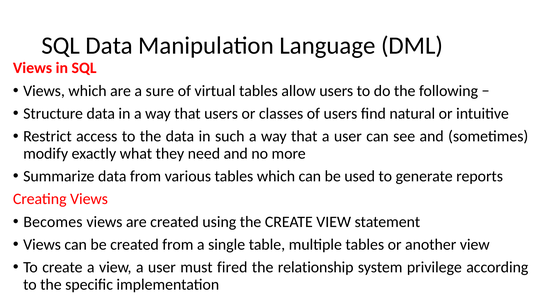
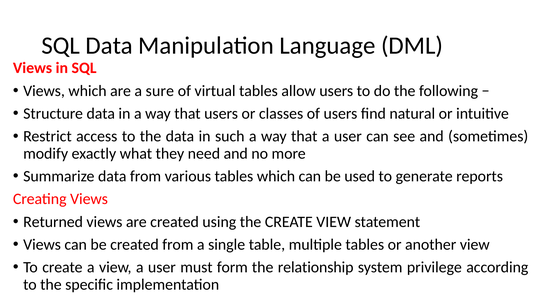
Becomes: Becomes -> Returned (53, 221)
fired: fired -> form (232, 267)
